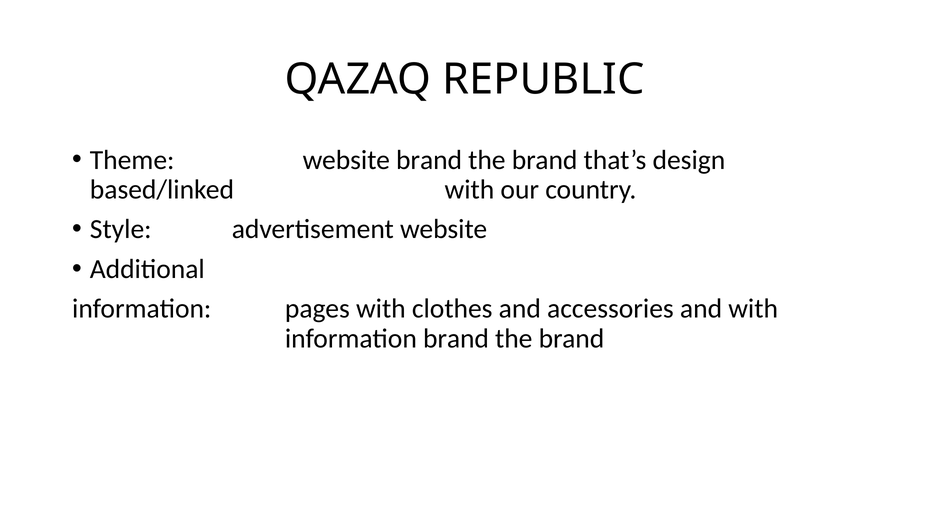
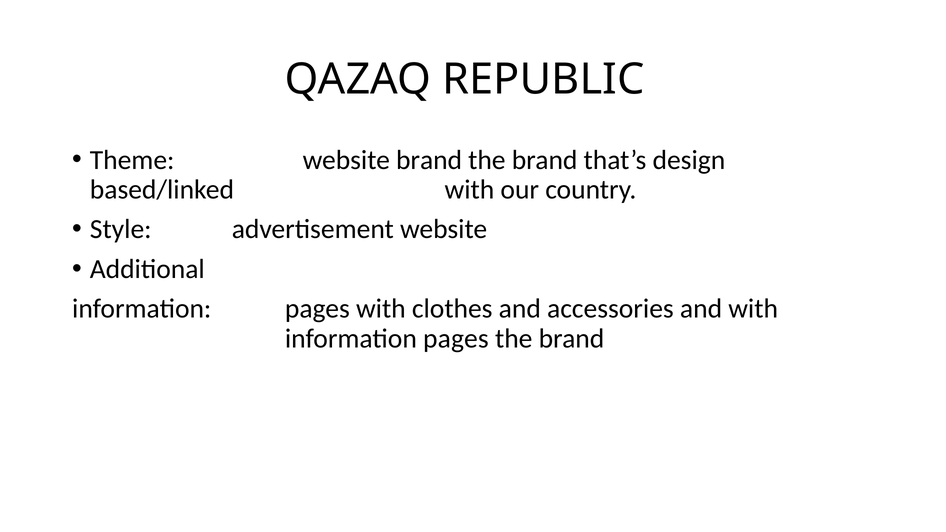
brand: brand -> pages (456, 339)
